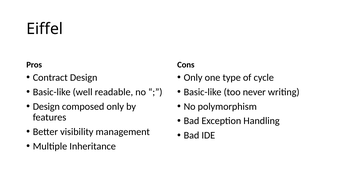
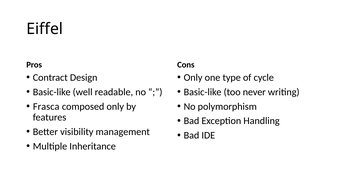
Design: Design -> Frasca (46, 106)
